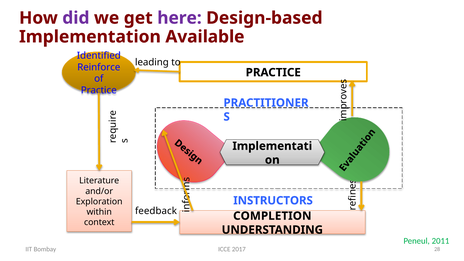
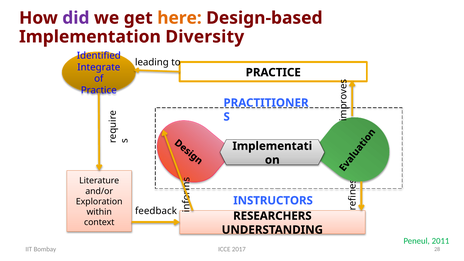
here colour: purple -> orange (179, 18)
Available: Available -> Diversity (205, 37)
Reinforce: Reinforce -> Integrate (99, 67)
COMPLETION: COMPLETION -> RESEARCHERS (272, 216)
